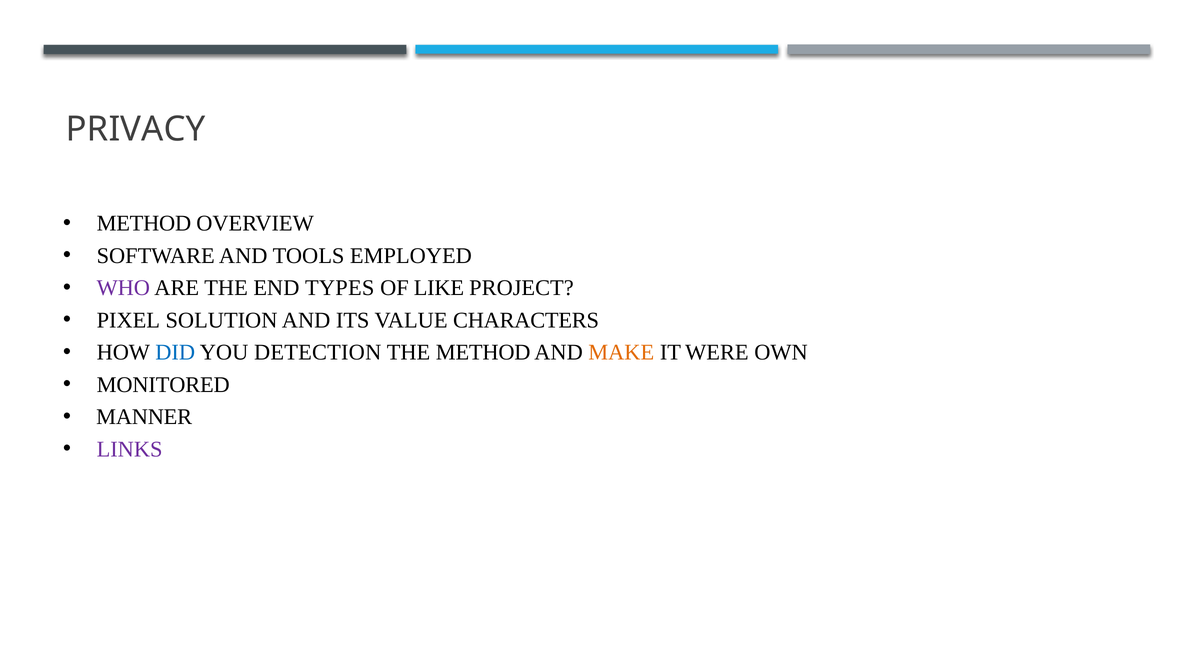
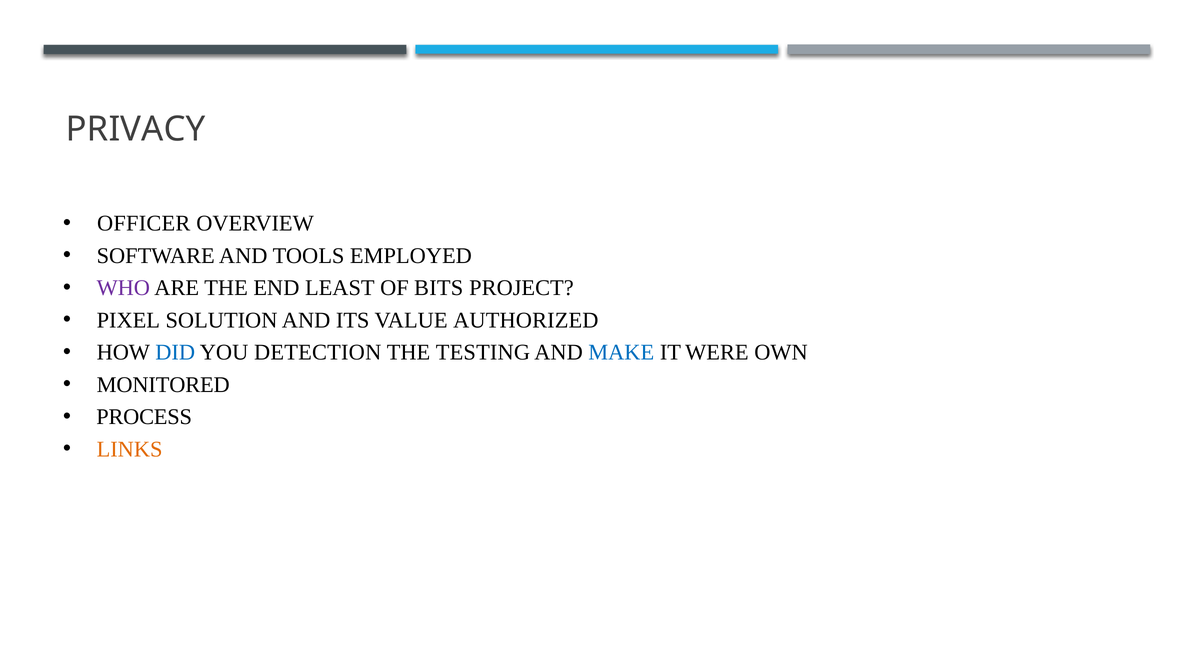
METHOD: METHOD -> OFFICER (144, 223)
TYPES: TYPES -> LEAST (340, 288)
LIKE: LIKE -> BITS (439, 288)
CHARACTERS: CHARACTERS -> AUTHORIZED (526, 320)
THE METHOD: METHOD -> TESTING (483, 352)
MAKE colour: orange -> blue (621, 352)
MANNER: MANNER -> PROCESS (144, 417)
LINKS colour: purple -> orange (130, 449)
